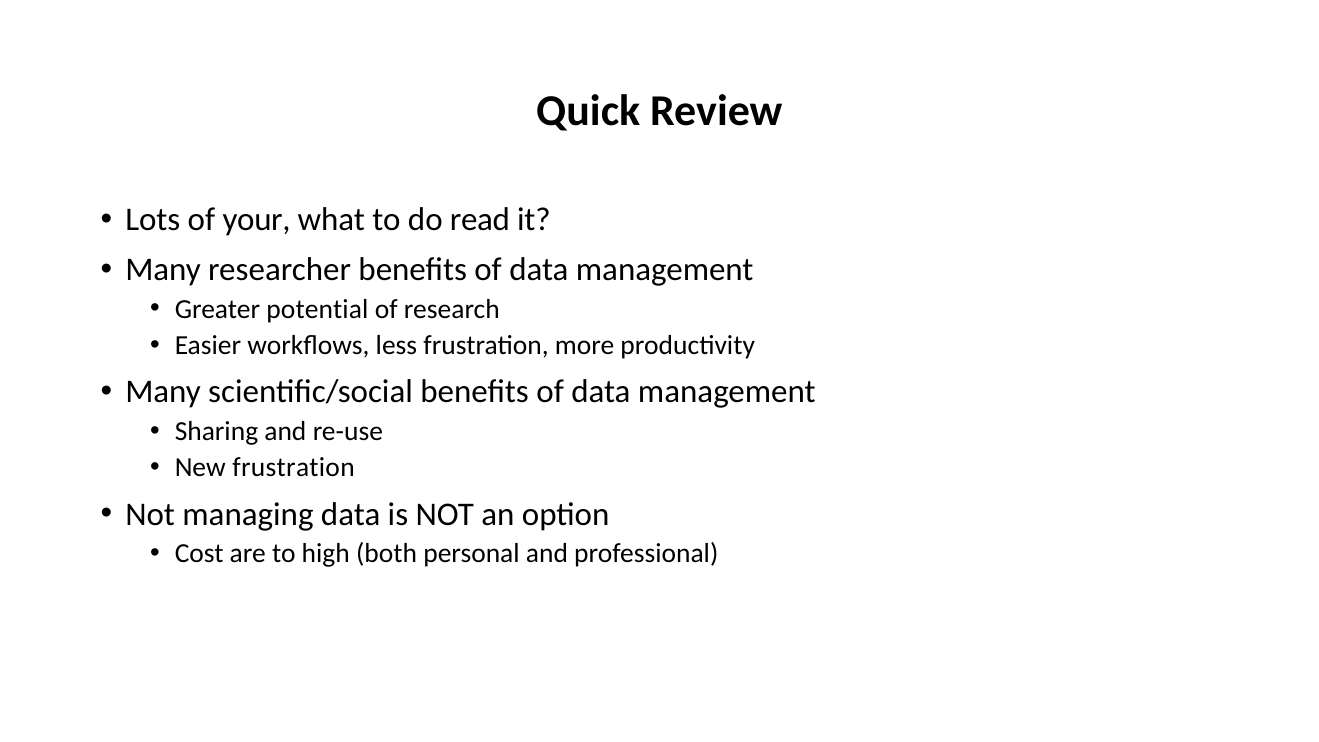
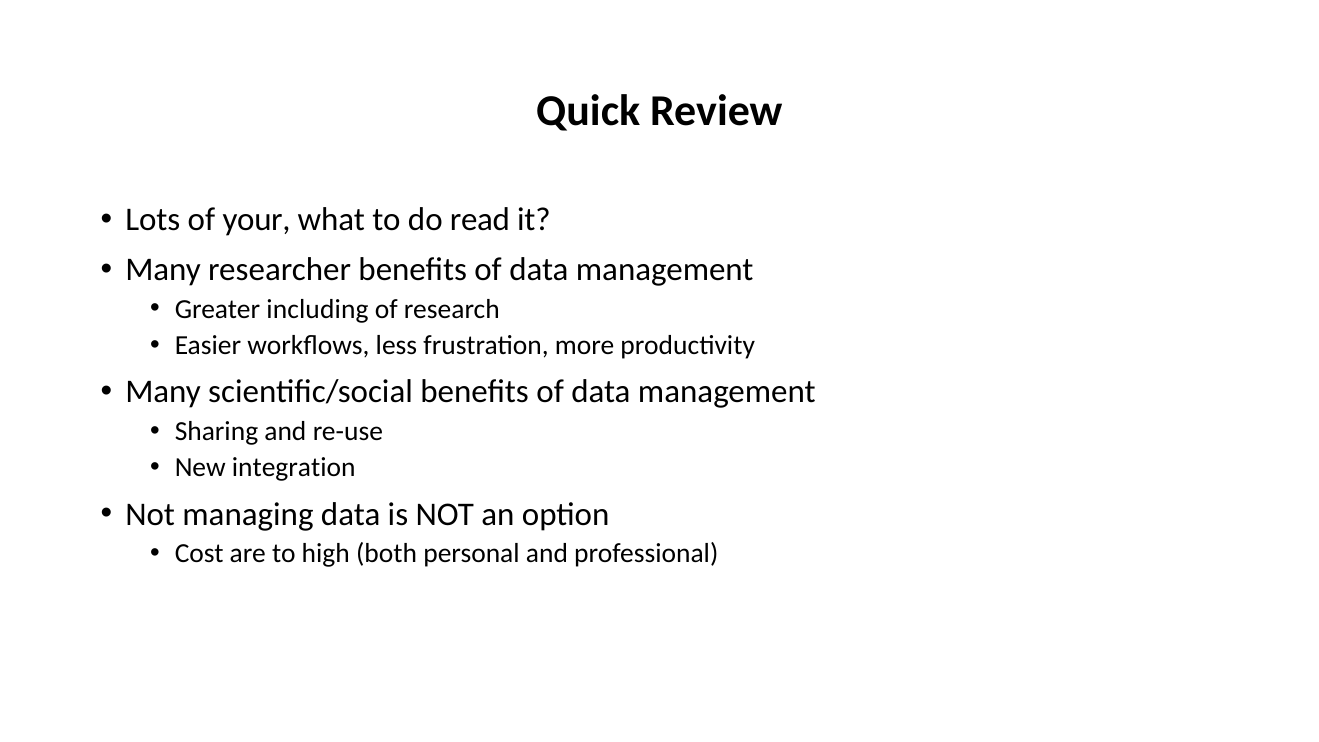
potential: potential -> including (317, 309)
New frustration: frustration -> integration (294, 468)
